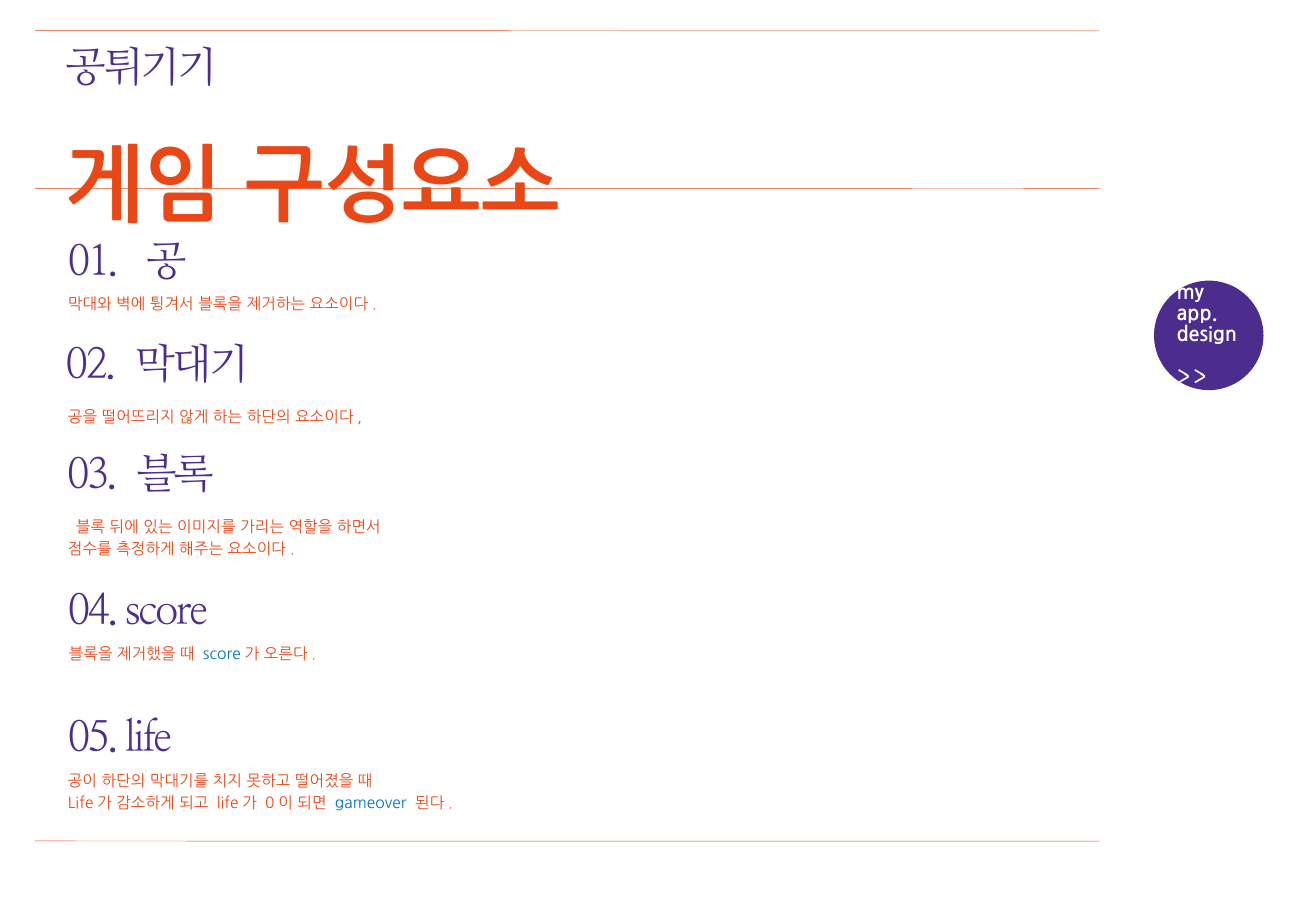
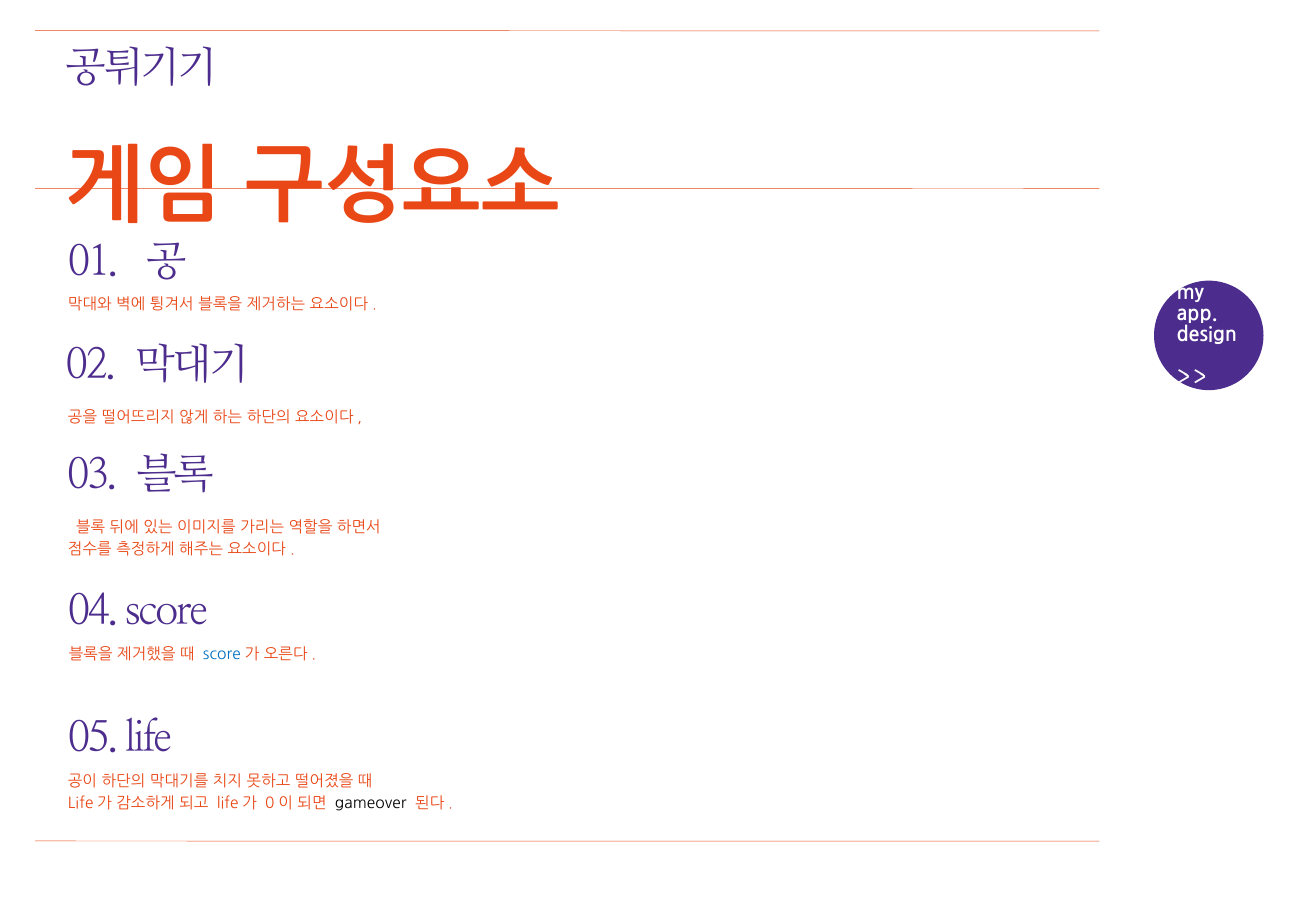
gameover colour: blue -> black (371, 803)
